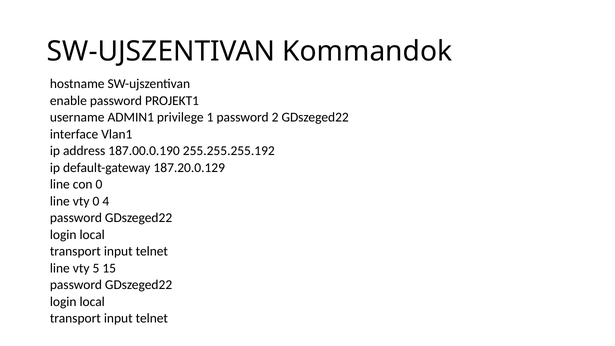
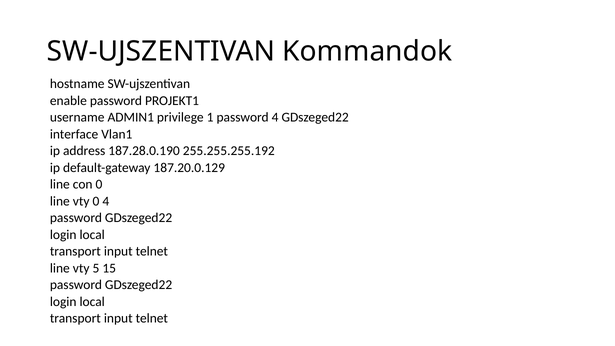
password 2: 2 -> 4 (275, 118)
187.00.0.190: 187.00.0.190 -> 187.28.0.190 (144, 151)
